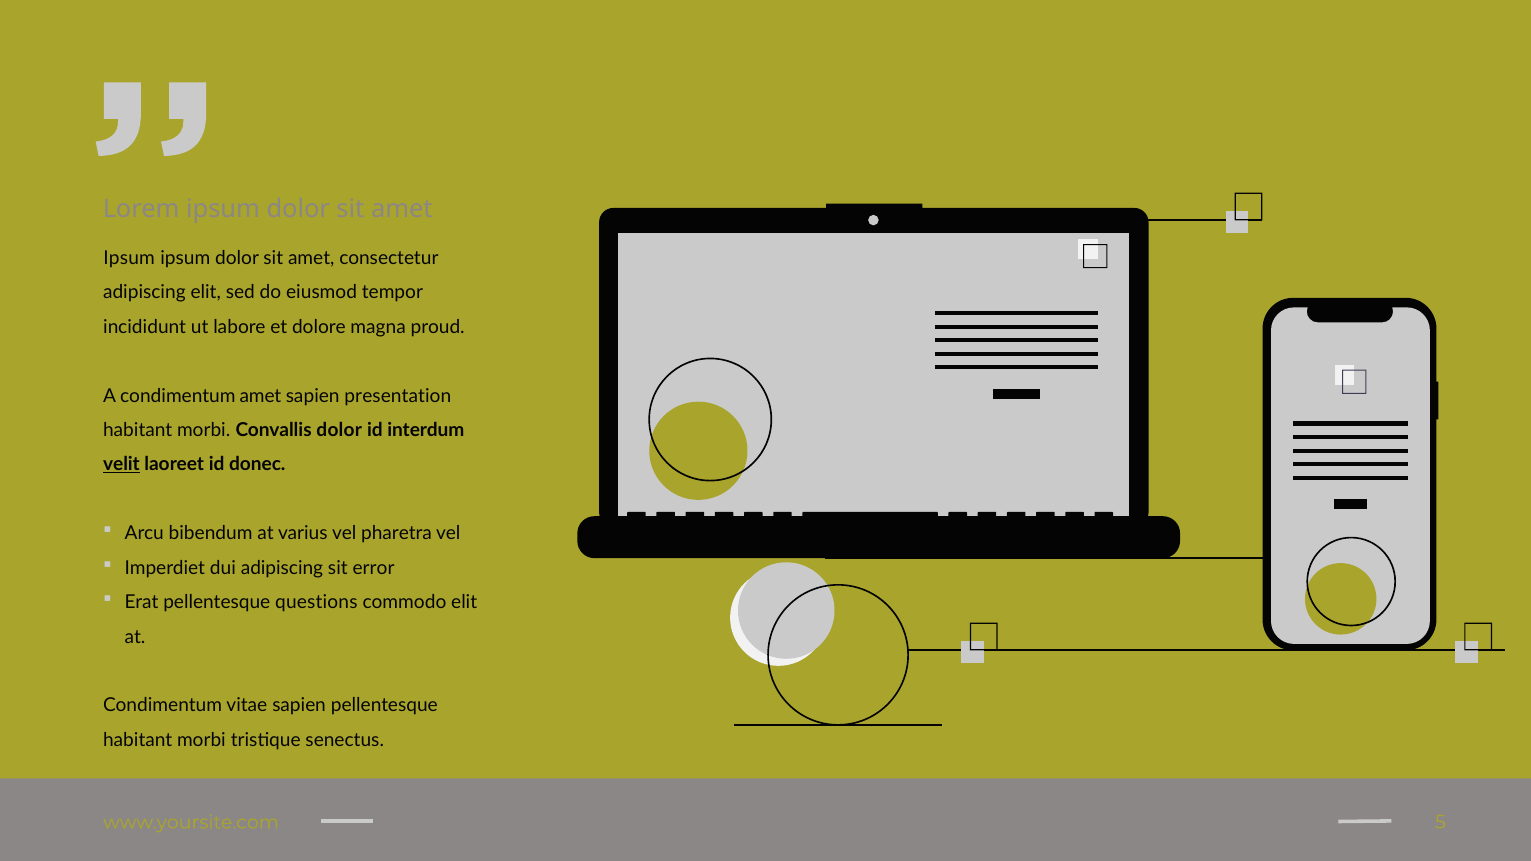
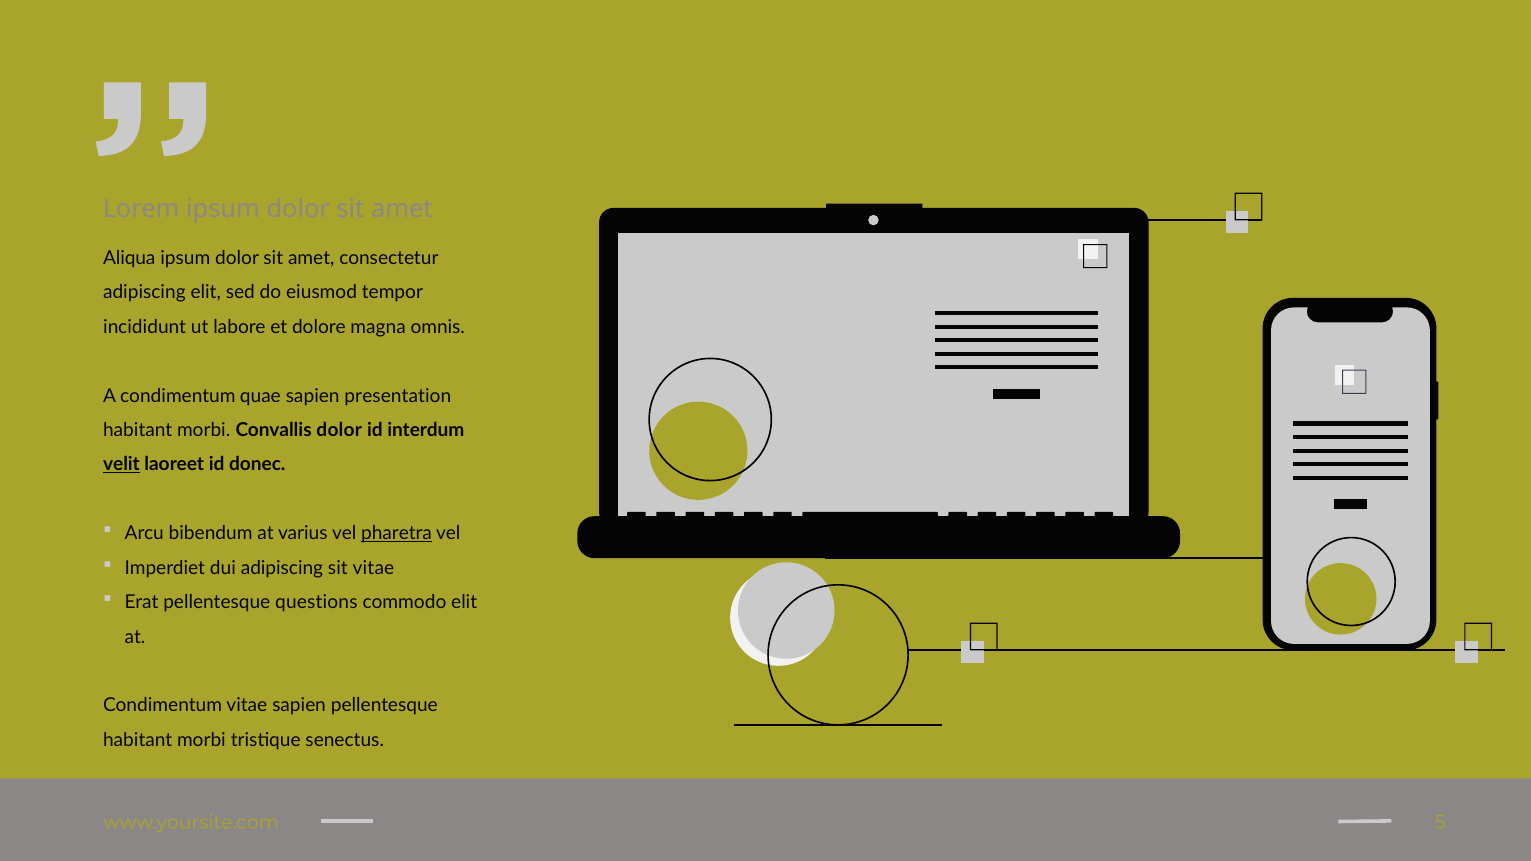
Ipsum: Ipsum -> Aliqua (129, 258)
proud: proud -> omnis (438, 327)
condimentum amet: amet -> quae (260, 396)
pharetra underline: none -> present (397, 534)
sit error: error -> vitae (373, 568)
